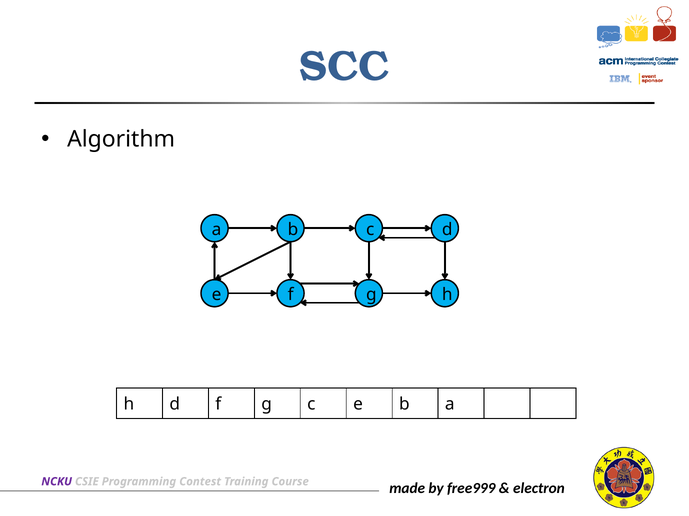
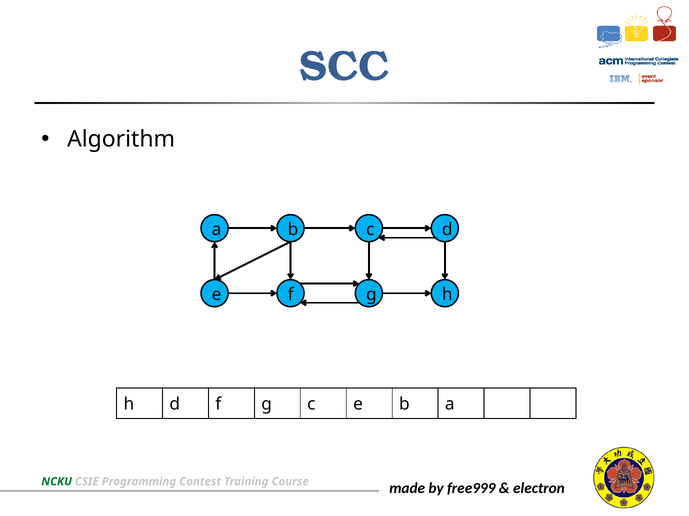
NCKU colour: purple -> green (57, 482)
